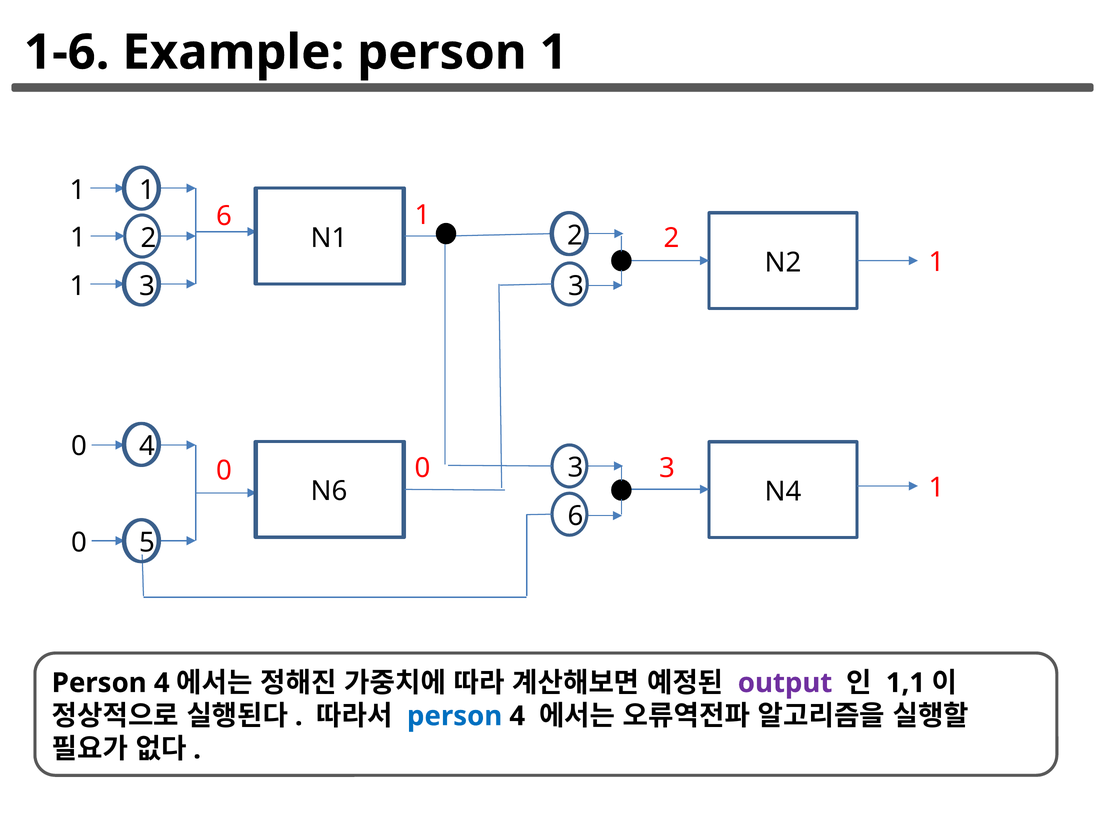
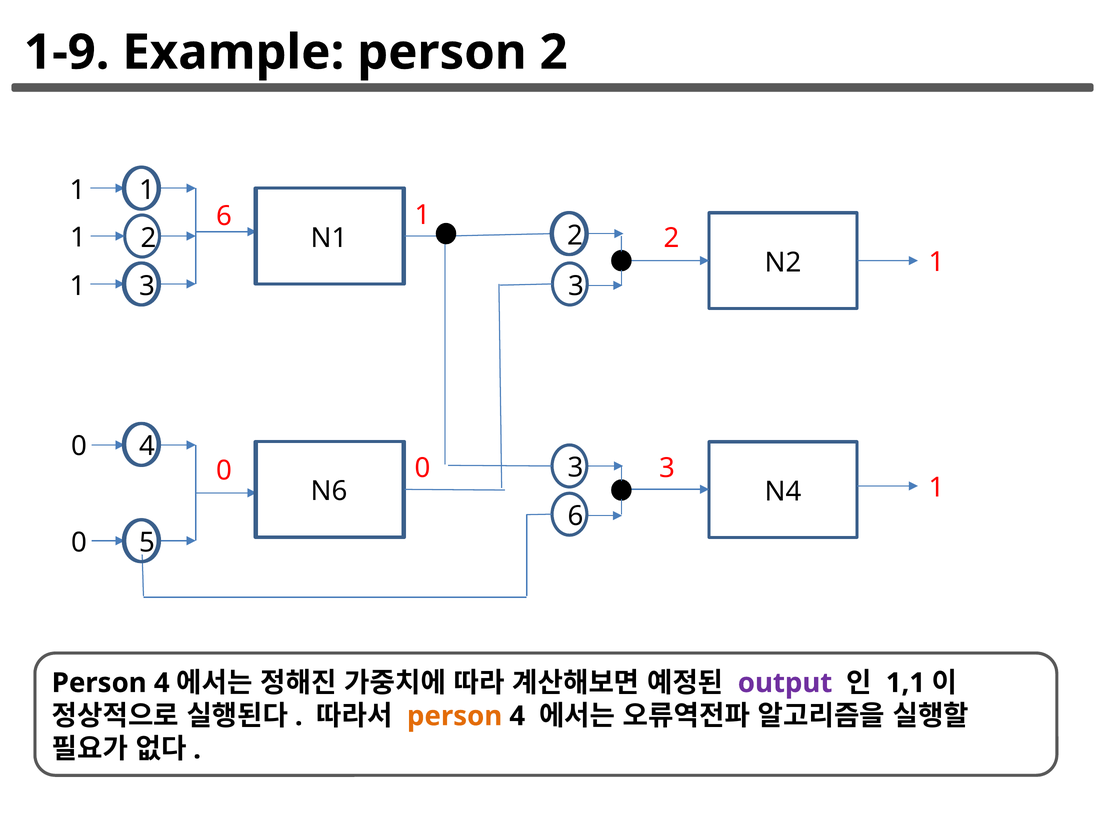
1-6: 1-6 -> 1-9 (67, 52)
person 1: 1 -> 2 (554, 52)
person colour: blue -> orange (455, 716)
